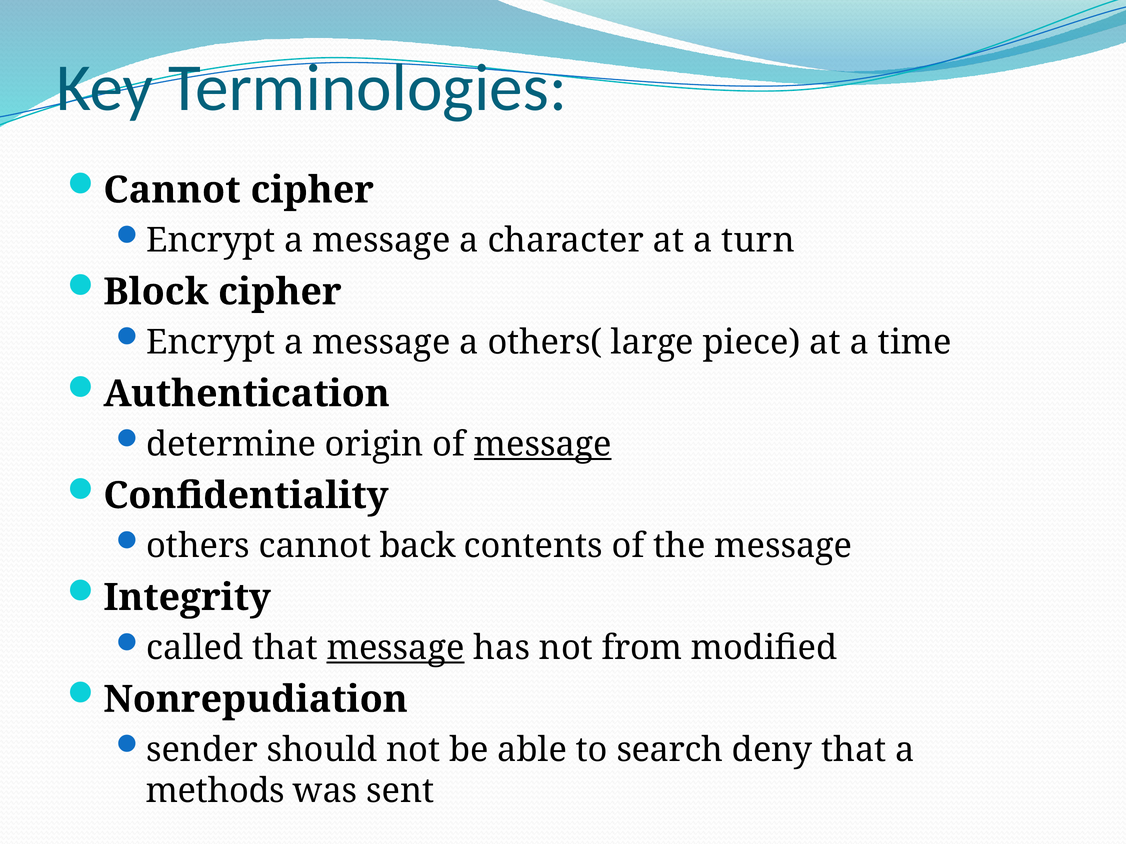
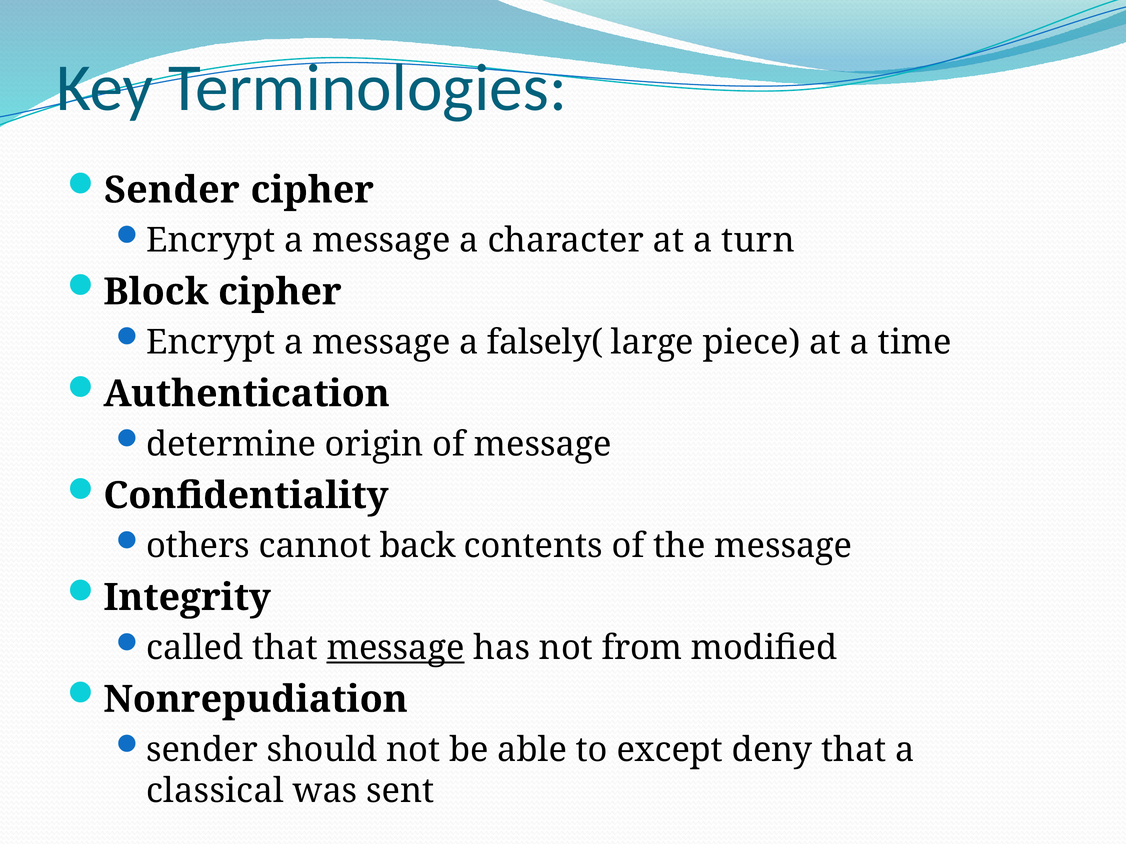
Cannot: Cannot -> Sender (172, 190)
others(: others( -> falsely( (545, 343)
message underline: present -> none (543, 444)
search: search -> except (670, 750)
methods: methods -> classical (215, 791)
